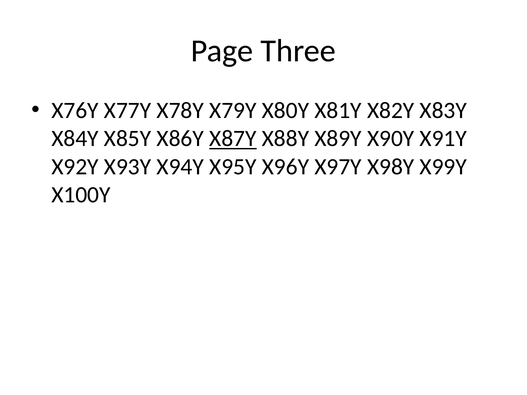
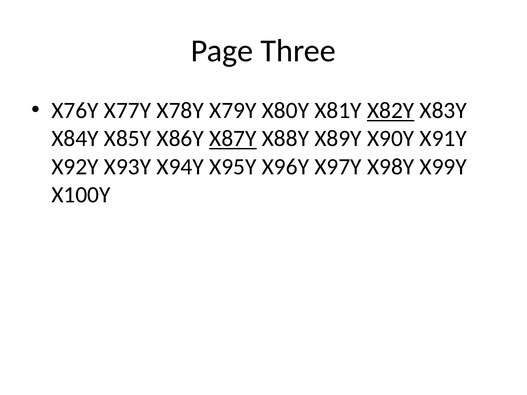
X82Y underline: none -> present (391, 111)
